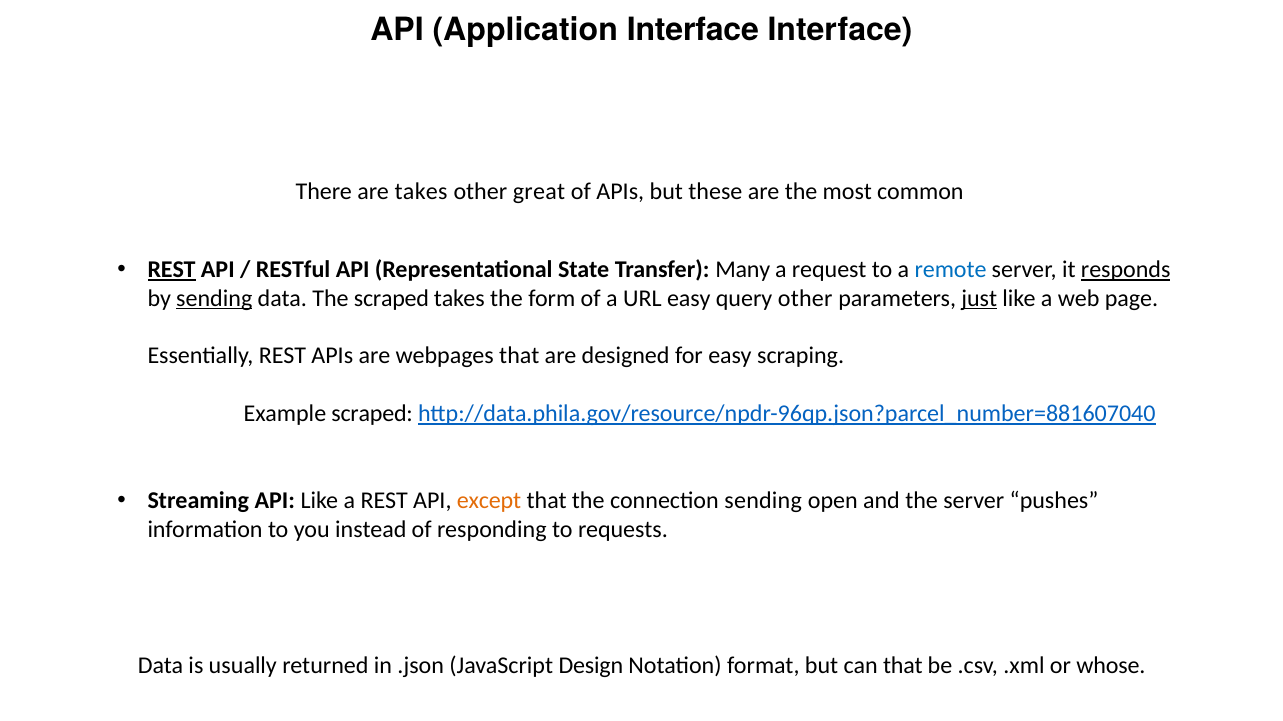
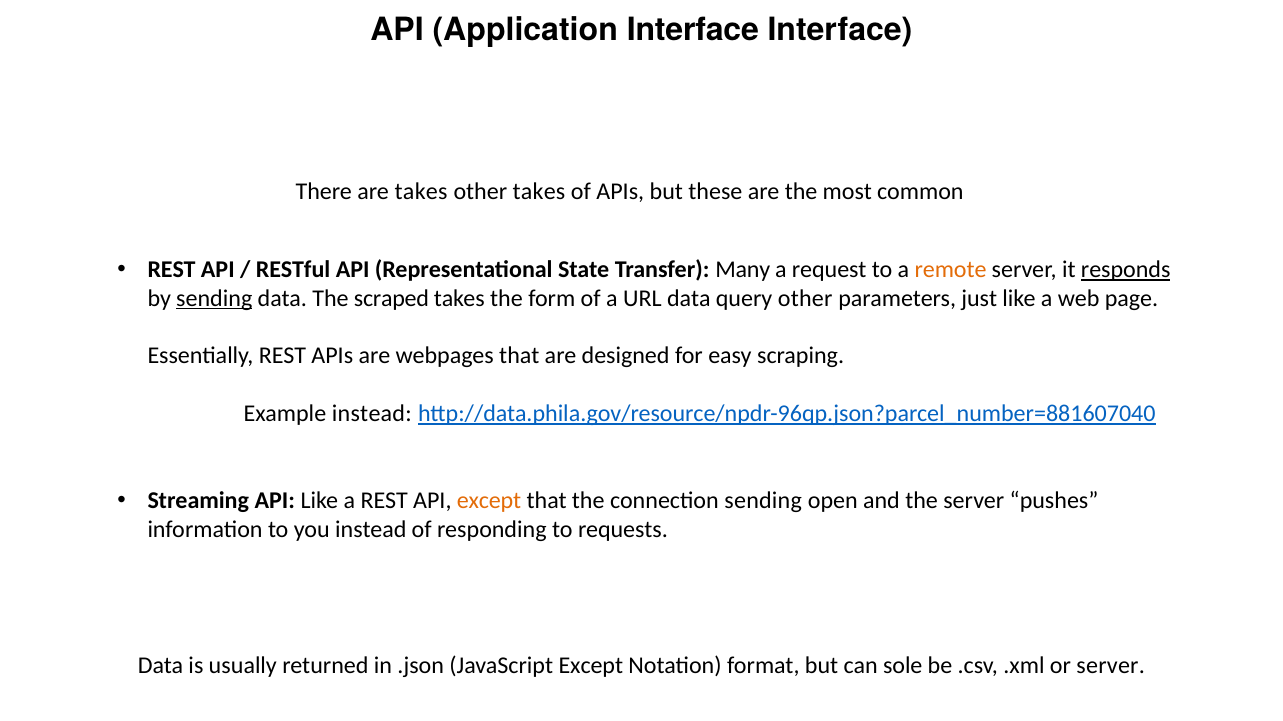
other great: great -> takes (539, 192)
REST underline: present -> none (172, 270)
remote colour: blue -> orange (951, 270)
URL easy: easy -> data (689, 299)
just underline: present -> none (979, 299)
Example scraped: scraped -> instead (372, 414)
JavaScript Design: Design -> Except (591, 666)
can that: that -> sole (903, 666)
or whose: whose -> server (1111, 666)
